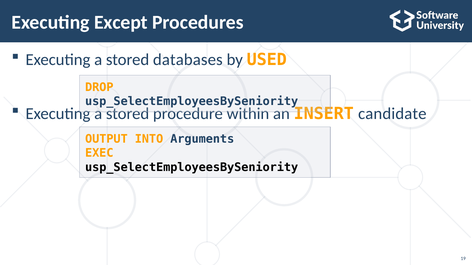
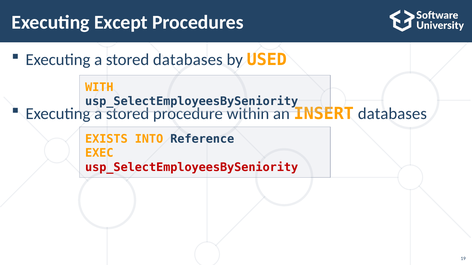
DROP: DROP -> WITH (99, 87)
candidate: candidate -> databases (392, 114)
OUTPUT: OUTPUT -> EXISTS (106, 139)
Arguments: Arguments -> Reference (202, 139)
usp_SelectEmployeesBySeniority colour: black -> red (192, 167)
